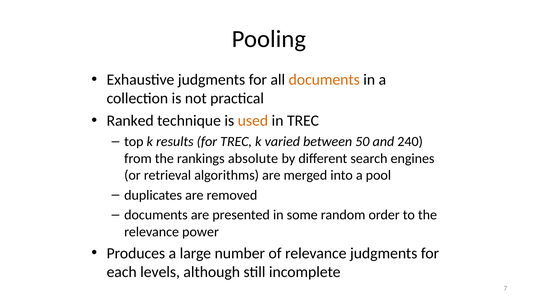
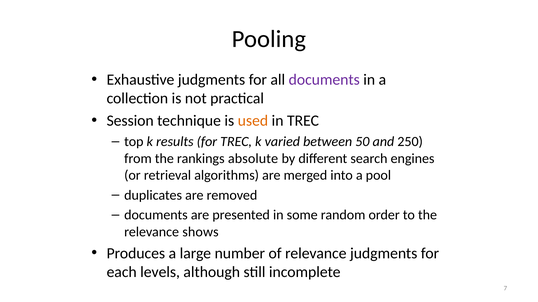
documents colour: orange -> purple (324, 80)
Ranked: Ranked -> Session (130, 121)
240: 240 -> 250 (410, 142)
power: power -> shows (200, 232)
